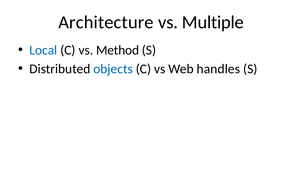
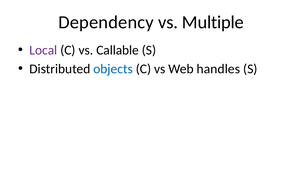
Architecture: Architecture -> Dependency (106, 22)
Local colour: blue -> purple (43, 50)
Method: Method -> Callable (118, 50)
